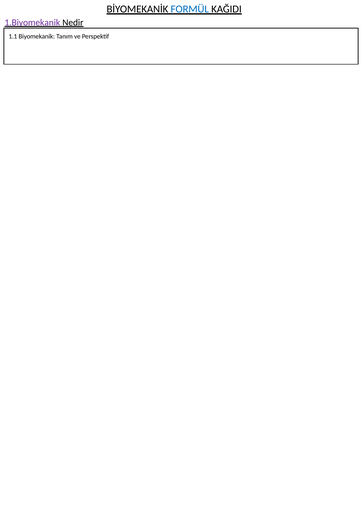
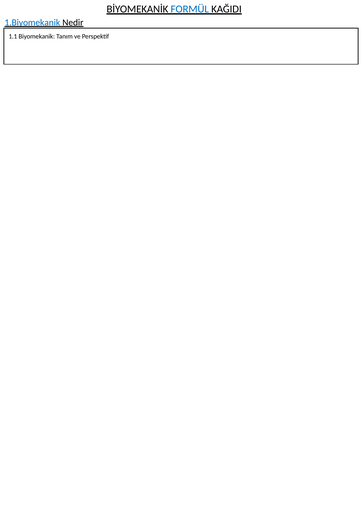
1.Biyomekanik colour: purple -> blue (32, 22)
